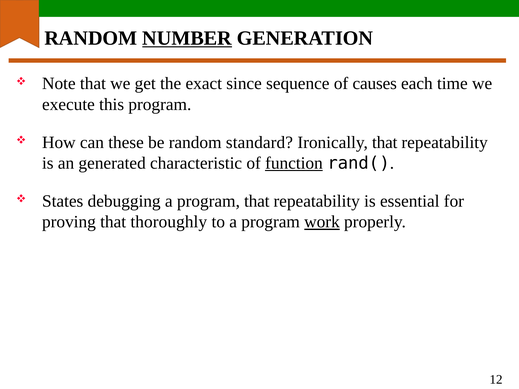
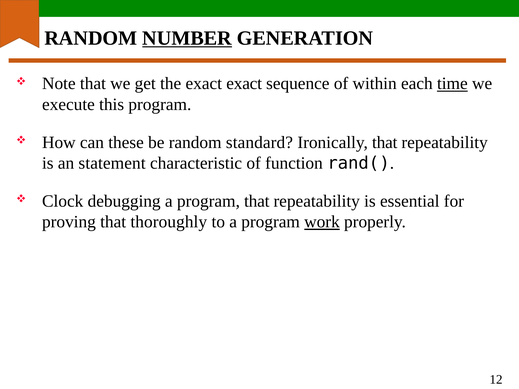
exact since: since -> exact (244, 84)
causes: causes -> within (375, 84)
time underline: none -> present (452, 84)
generated: generated -> statement (112, 163)
function underline: present -> none (294, 163)
States: States -> Clock (63, 201)
